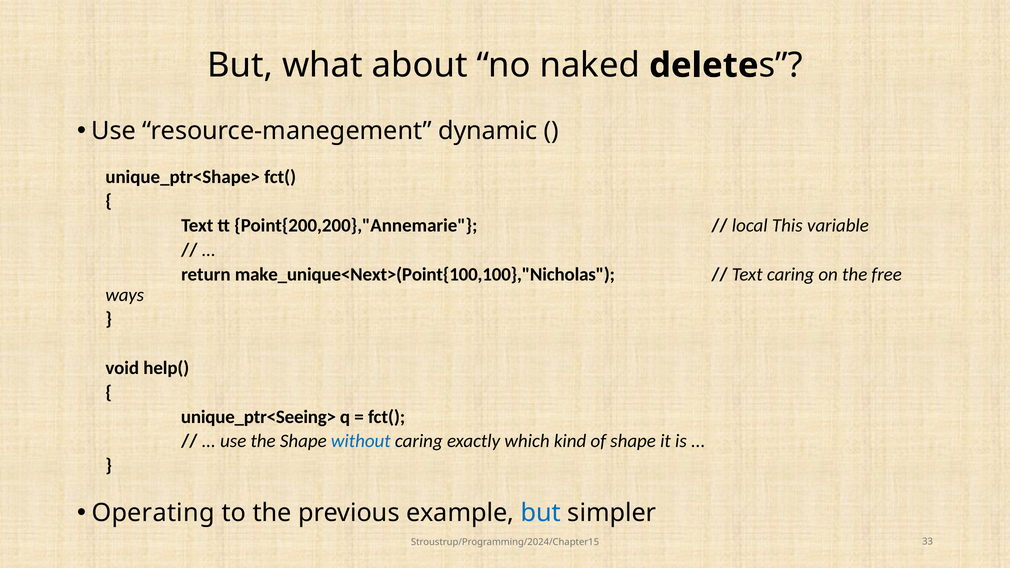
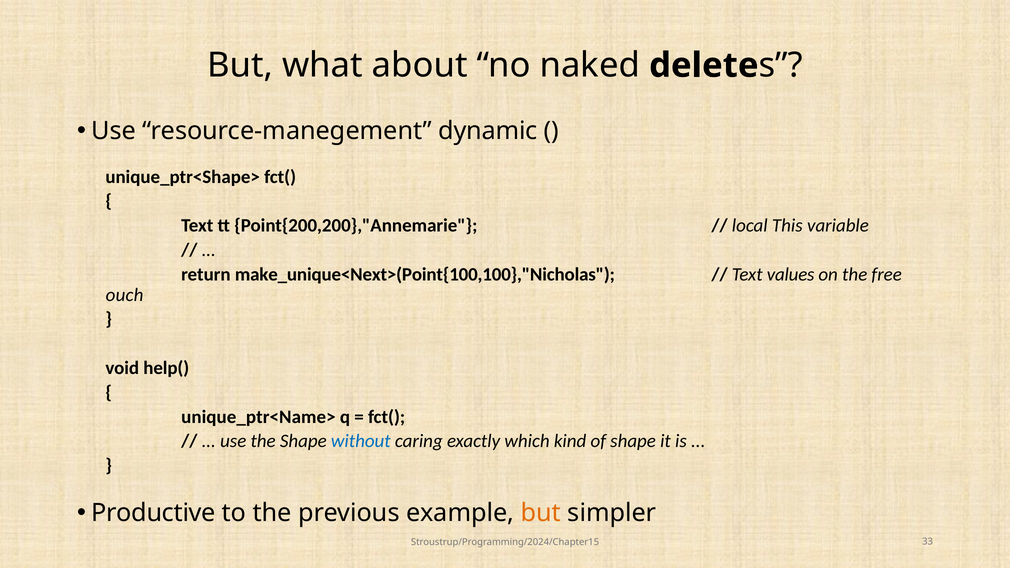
Text caring: caring -> values (791, 274)
ways: ways -> ouch (125, 295)
unique_ptr<Seeing>: unique_ptr<Seeing> -> unique_ptr<Name> (258, 417)
Operating: Operating -> Productive (153, 513)
but colour: blue -> orange (541, 513)
